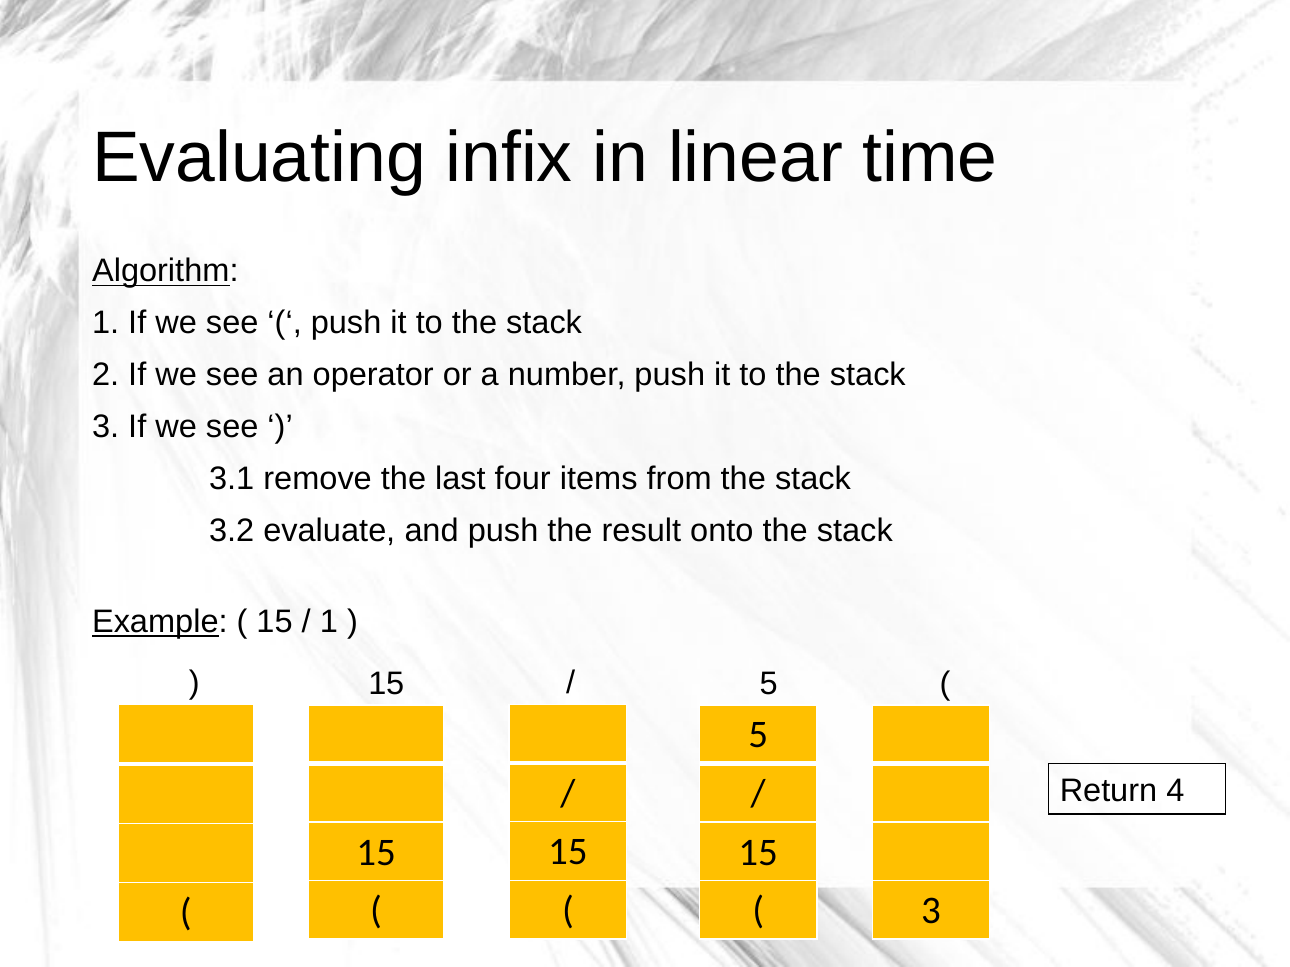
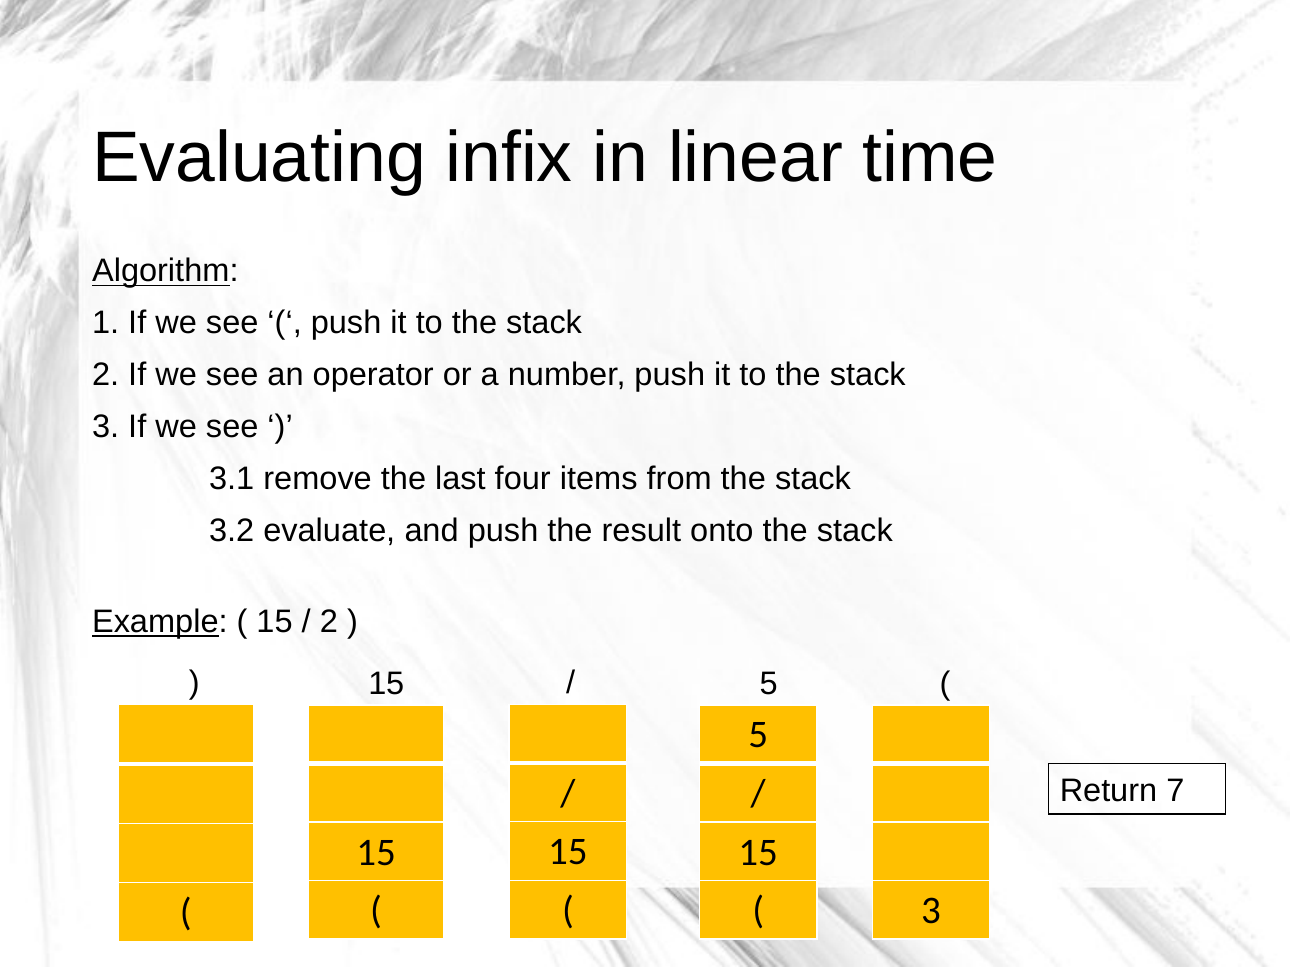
1: 1 -> 2 (329, 622)
4: 4 -> 7 (1175, 791)
